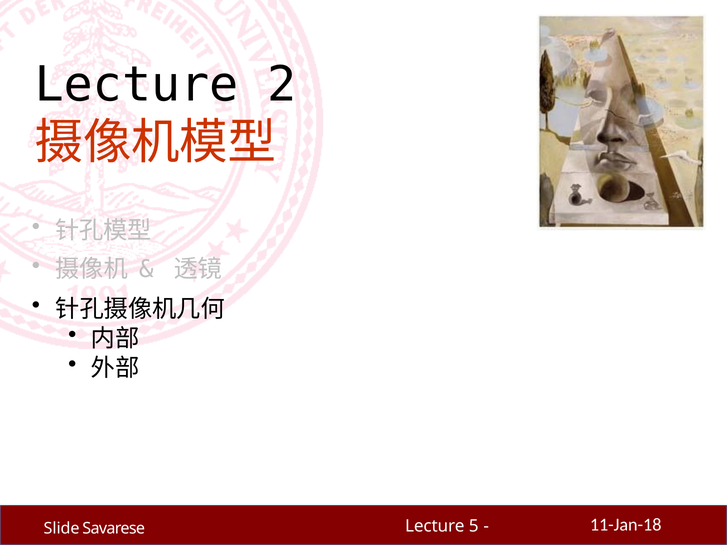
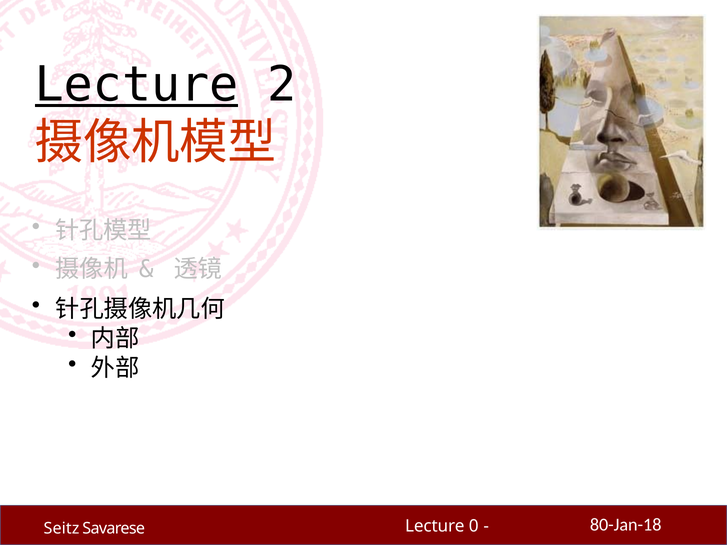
Lecture underline: none -> present (137, 85)
5: 5 -> 0 (474, 527)
Slide: Slide -> Seitz (62, 529)
11-Jan-18: 11-Jan-18 -> 80-Jan-18 (626, 525)
